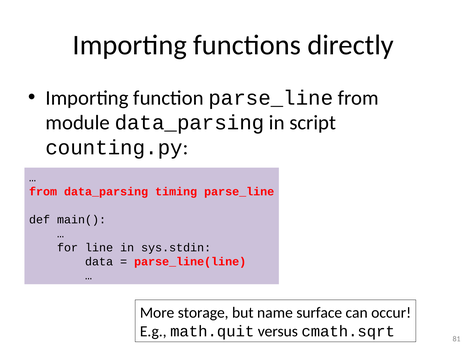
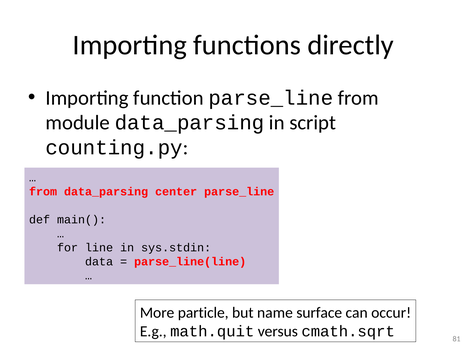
timing: timing -> center (176, 192)
storage: storage -> particle (203, 313)
